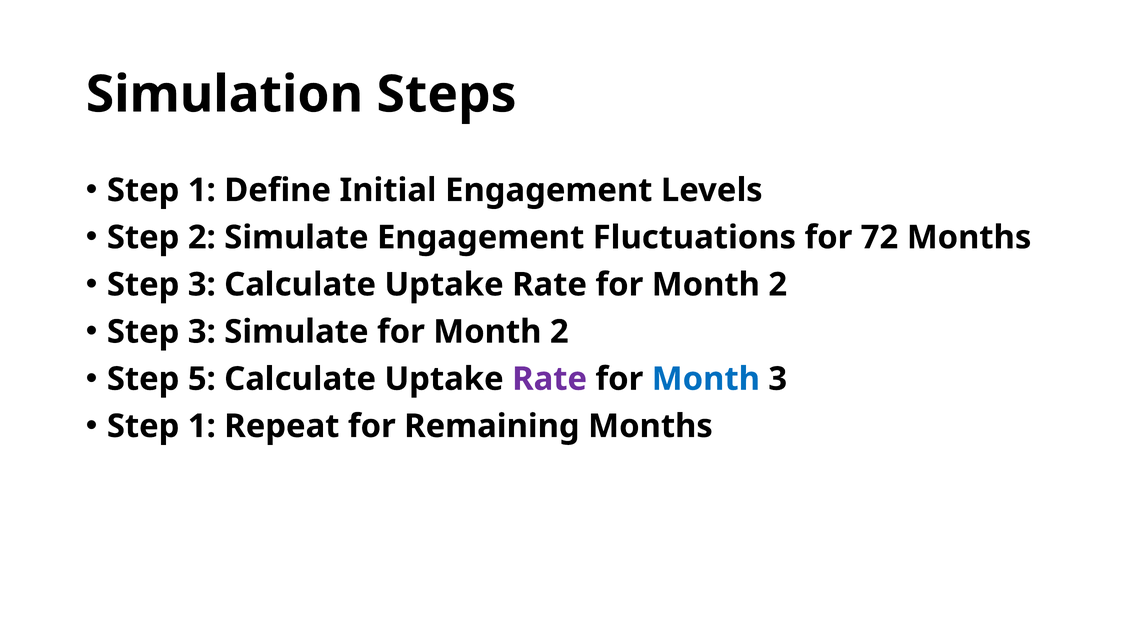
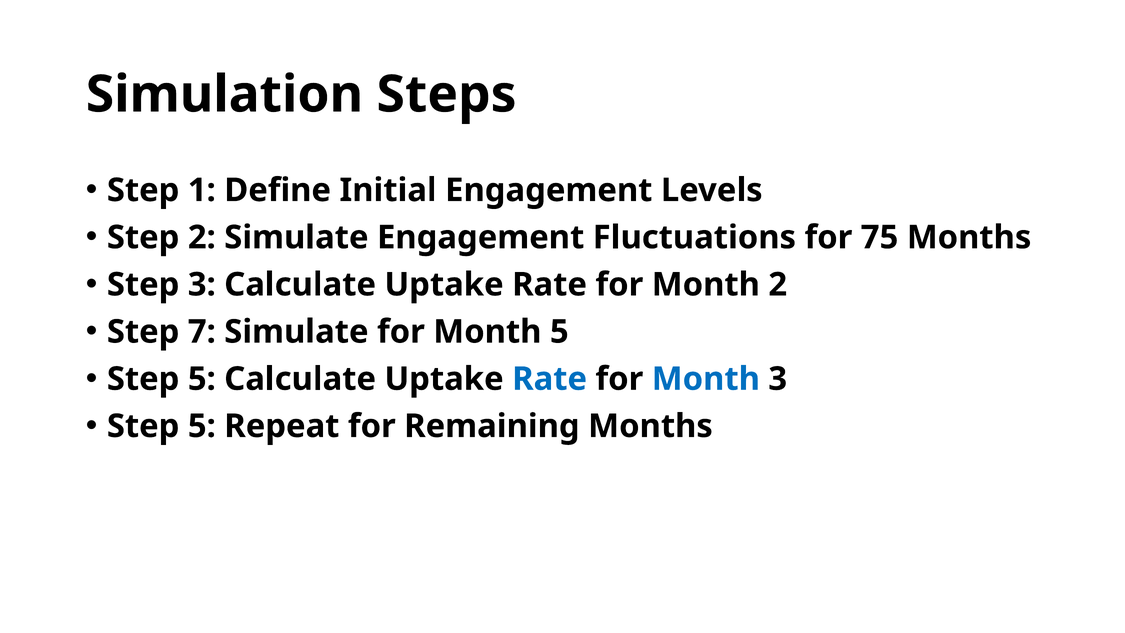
72: 72 -> 75 (880, 237)
3: 3 -> 7 (202, 332)
Simulate for Month 2: 2 -> 5 (559, 332)
Rate colour: purple -> blue (550, 379)
1: 1 -> 5 (202, 426)
